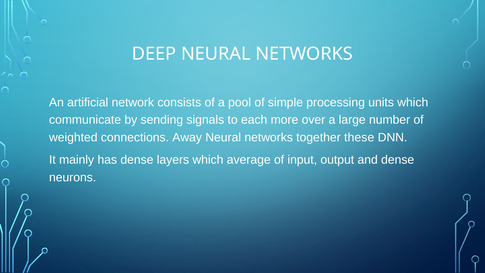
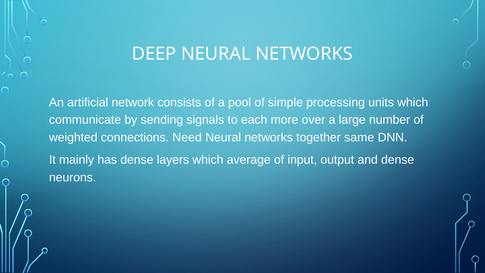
Away: Away -> Need (187, 137)
these: these -> same (359, 137)
